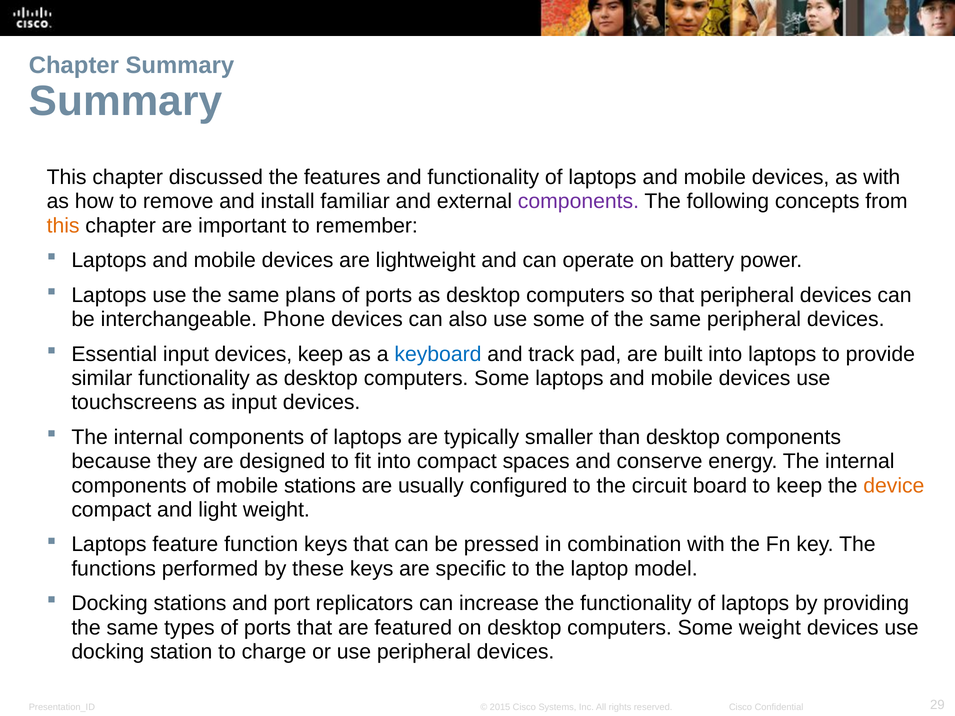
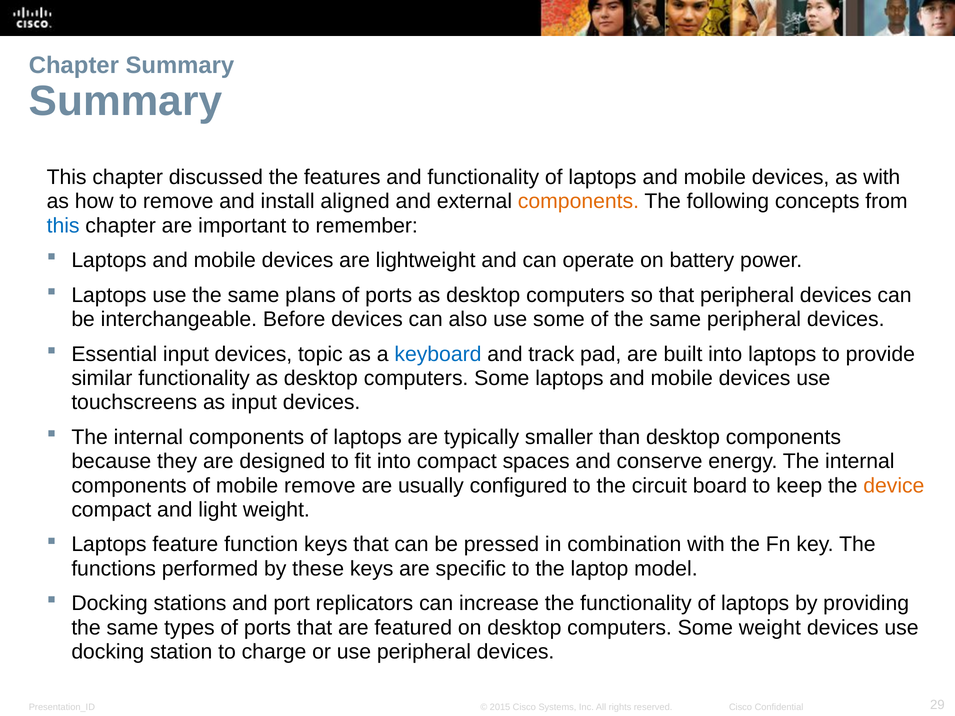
familiar: familiar -> aligned (355, 202)
components colour: purple -> orange (578, 202)
this colour: orange -> blue (63, 226)
Phone: Phone -> Before (294, 319)
devices keep: keep -> topic (320, 354)
mobile stations: stations -> remove (320, 486)
